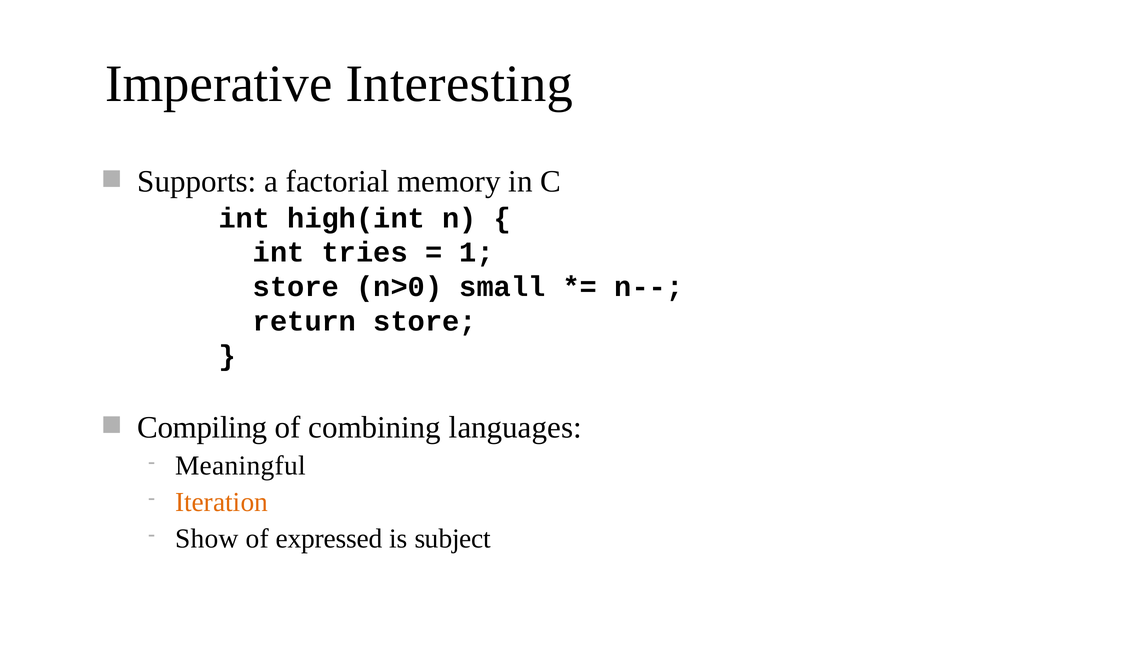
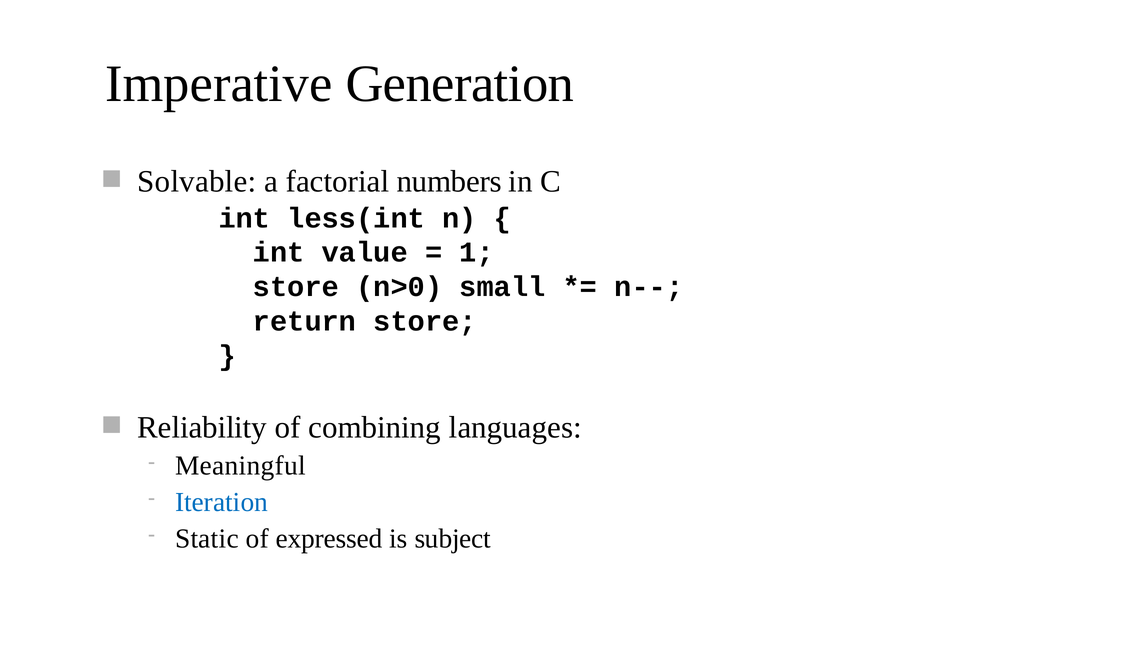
Interesting: Interesting -> Generation (460, 84)
Supports: Supports -> Solvable (197, 181)
memory: memory -> numbers (449, 181)
high(int: high(int -> less(int (356, 218)
tries: tries -> value (365, 253)
Compiling: Compiling -> Reliability (202, 428)
Iteration colour: orange -> blue (222, 502)
Show: Show -> Static (207, 539)
